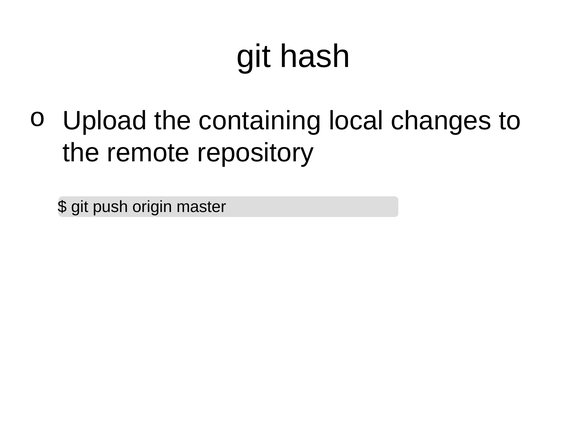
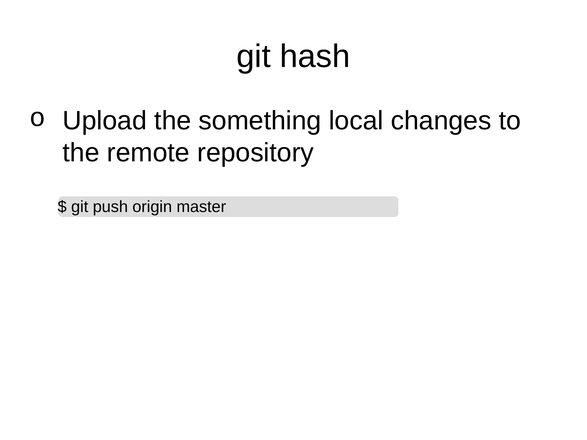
containing: containing -> something (260, 121)
